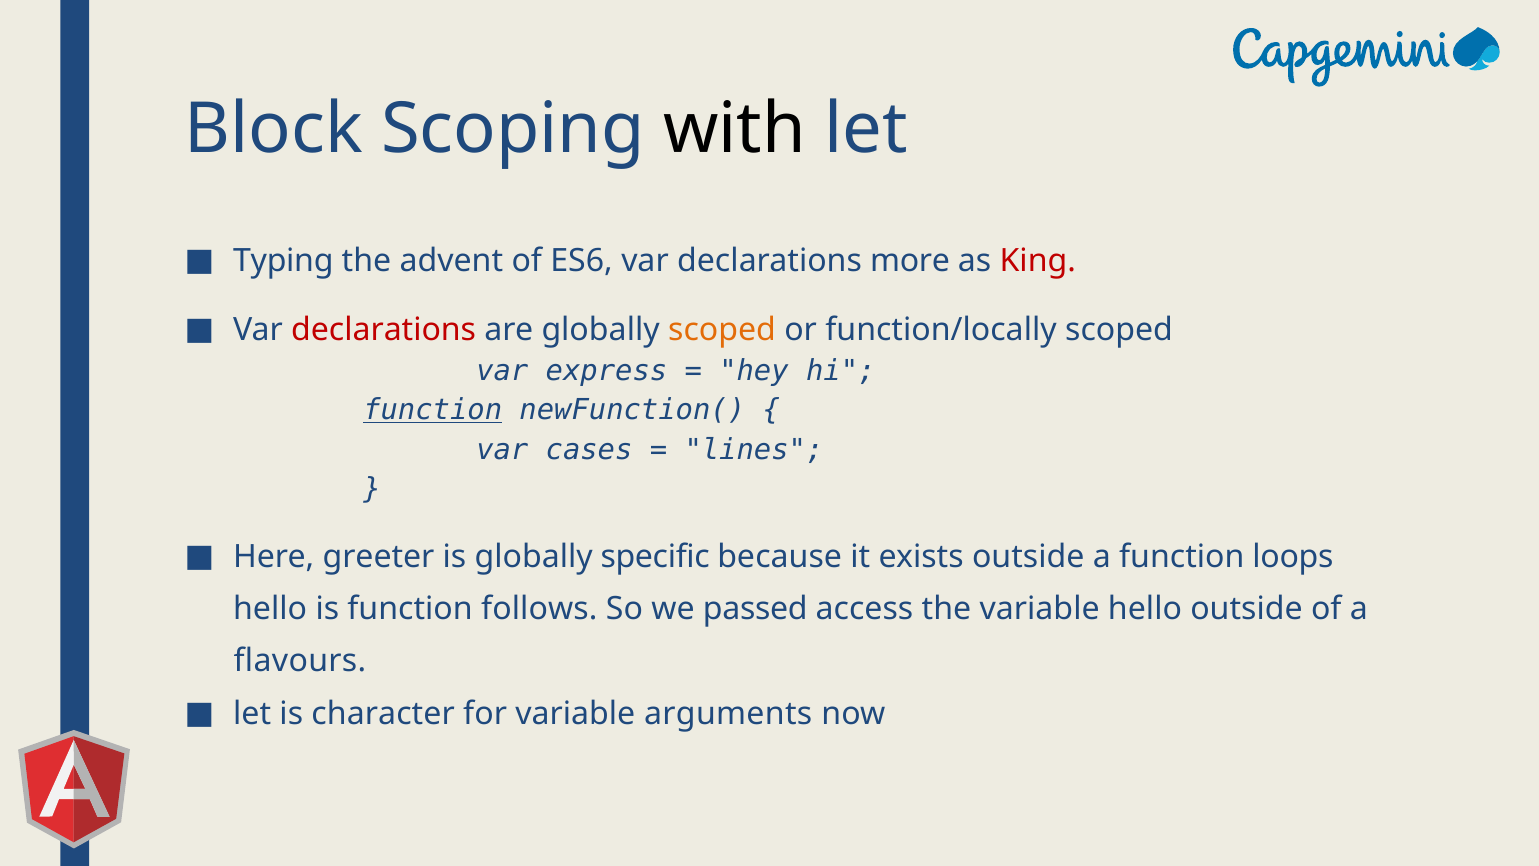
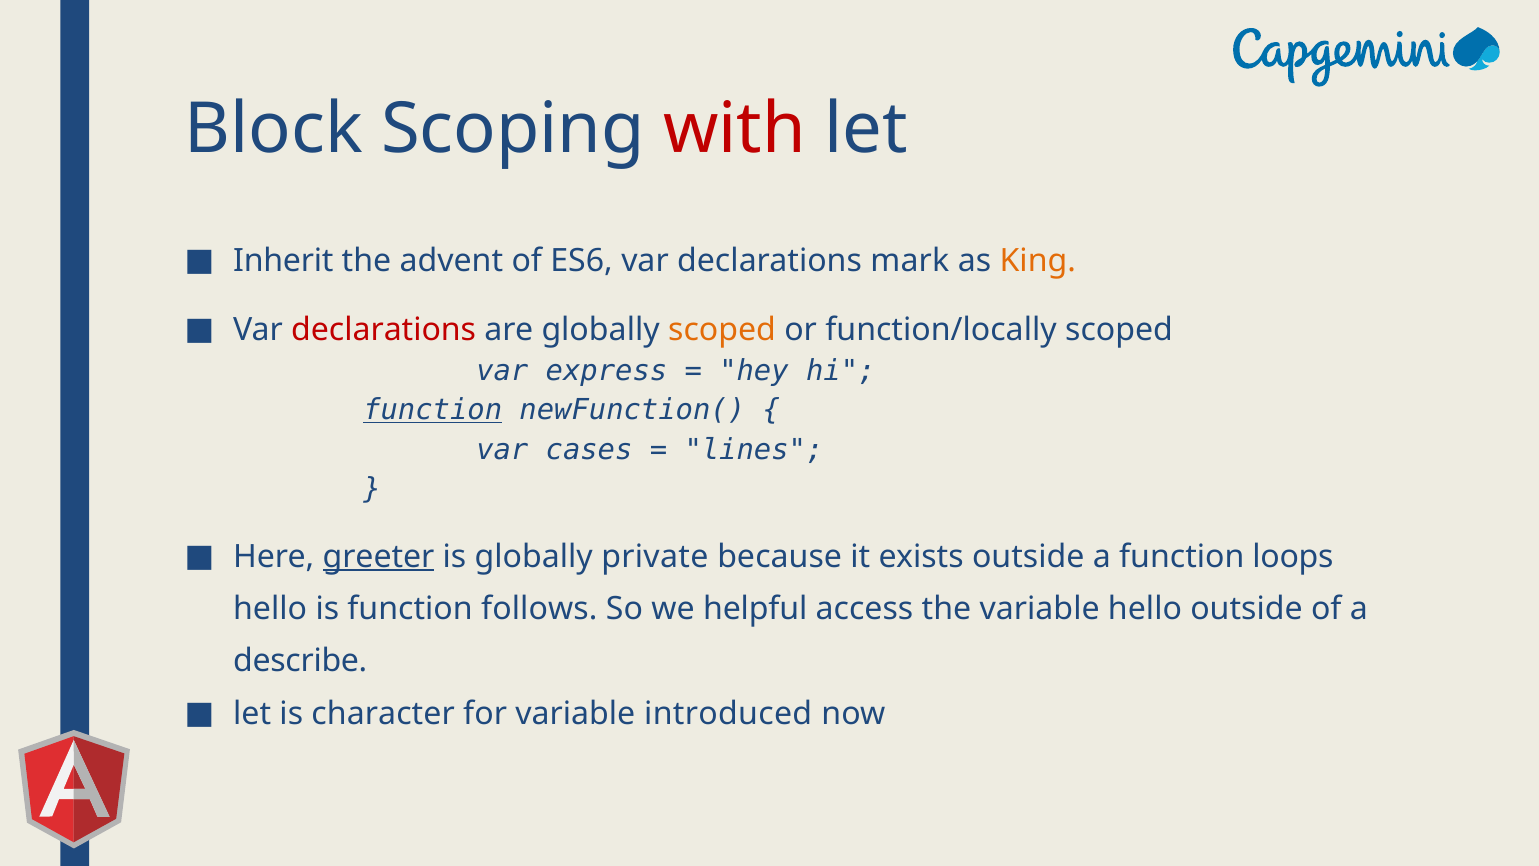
with colour: black -> red (735, 129)
Typing: Typing -> Inherit (283, 260)
more: more -> mark (910, 260)
King colour: red -> orange (1038, 260)
greeter underline: none -> present (378, 556)
specific: specific -> private (655, 556)
passed: passed -> helpful (755, 608)
flavours: flavours -> describe (300, 660)
arguments: arguments -> introduced (728, 713)
